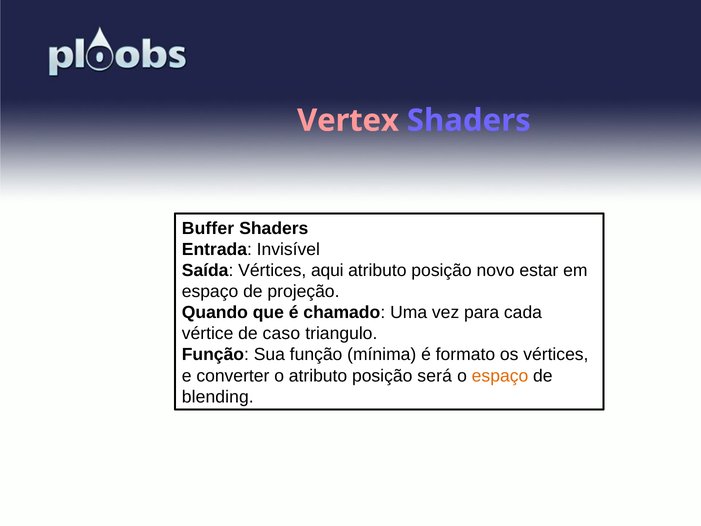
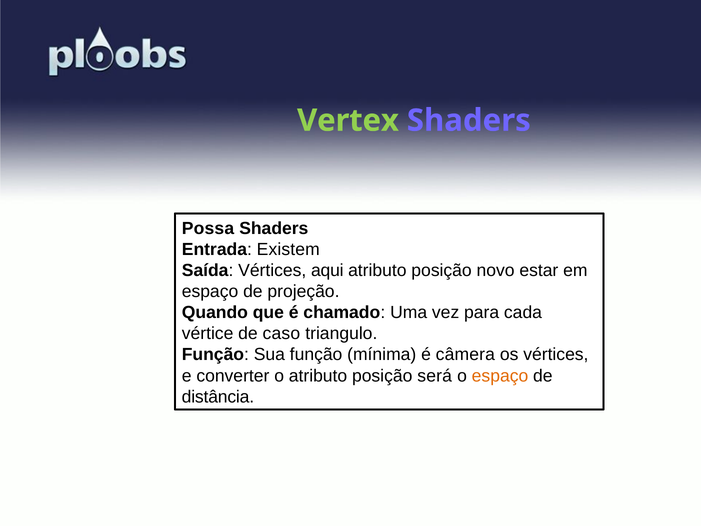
Vertex colour: pink -> light green (348, 120)
Buffer: Buffer -> Possa (208, 228)
Invisível: Invisível -> Existem (288, 249)
formato: formato -> câmera (465, 355)
blending: blending -> distância (218, 397)
